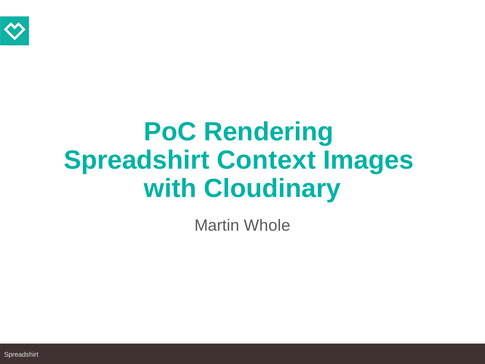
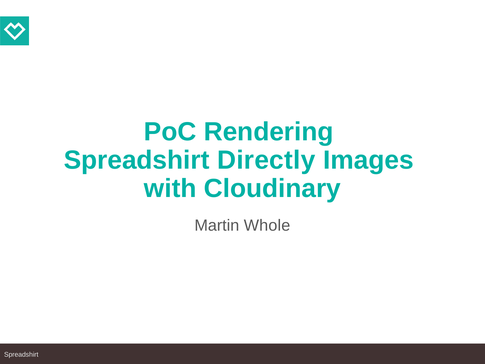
Context: Context -> Directly (266, 160)
